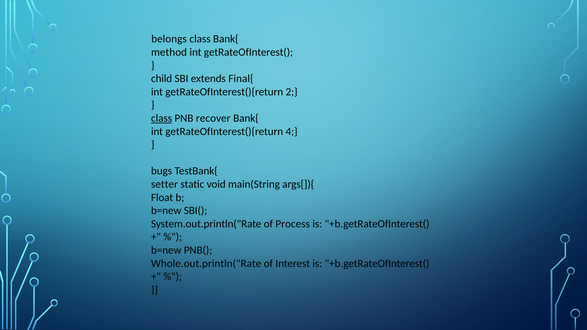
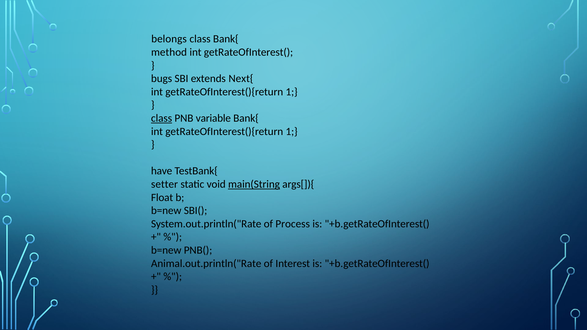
child: child -> bugs (162, 79)
Final{: Final{ -> Next{ (241, 79)
2: 2 -> 1 (292, 92)
recover: recover -> variable (213, 118)
4: 4 -> 1 (292, 131)
bugs: bugs -> have (162, 171)
main(String underline: none -> present (254, 184)
Whole.out.println("Rate: Whole.out.println("Rate -> Animal.out.println("Rate (206, 264)
